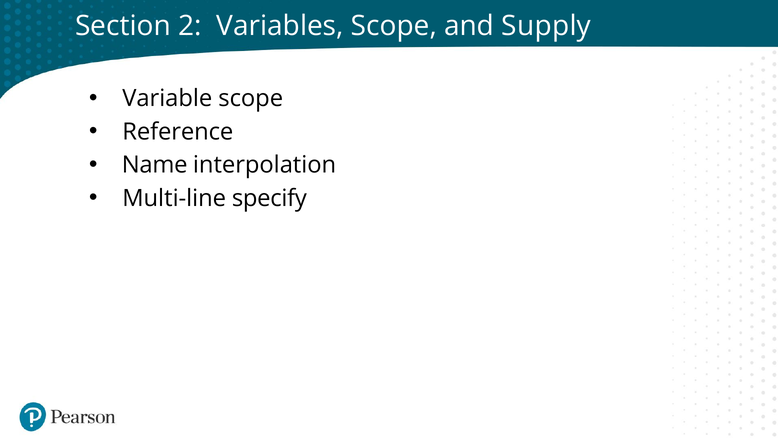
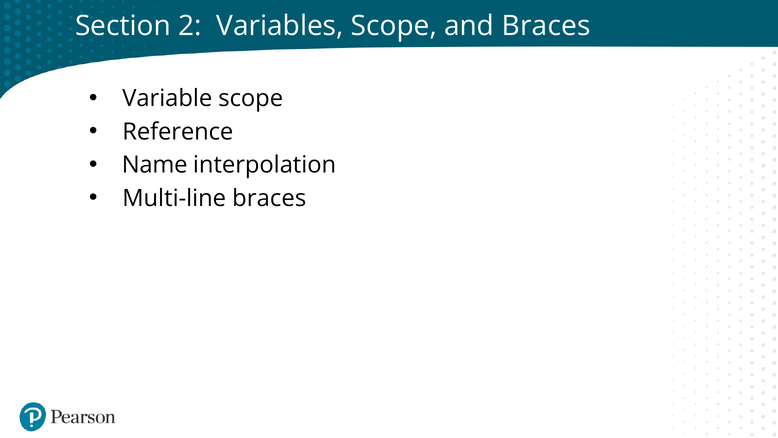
and Supply: Supply -> Braces (546, 26)
Multi-line specify: specify -> braces (269, 198)
